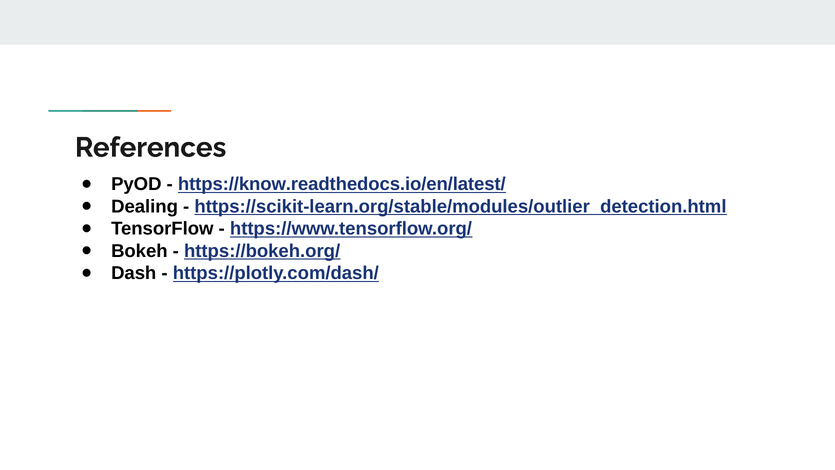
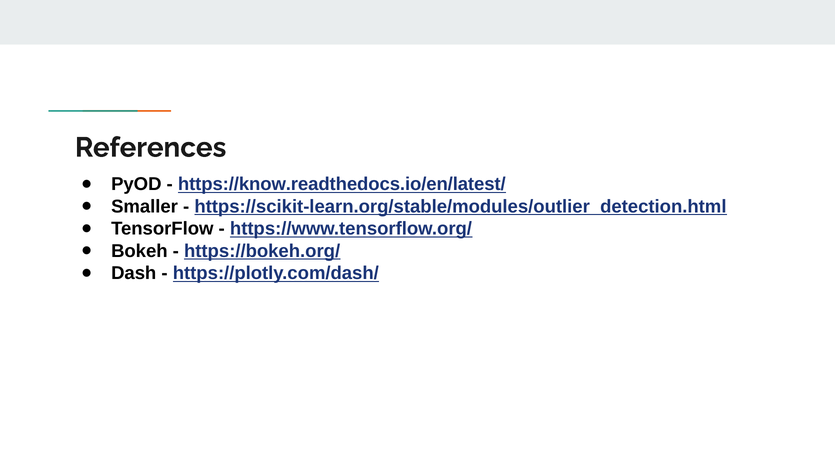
Dealing: Dealing -> Smaller (145, 206)
